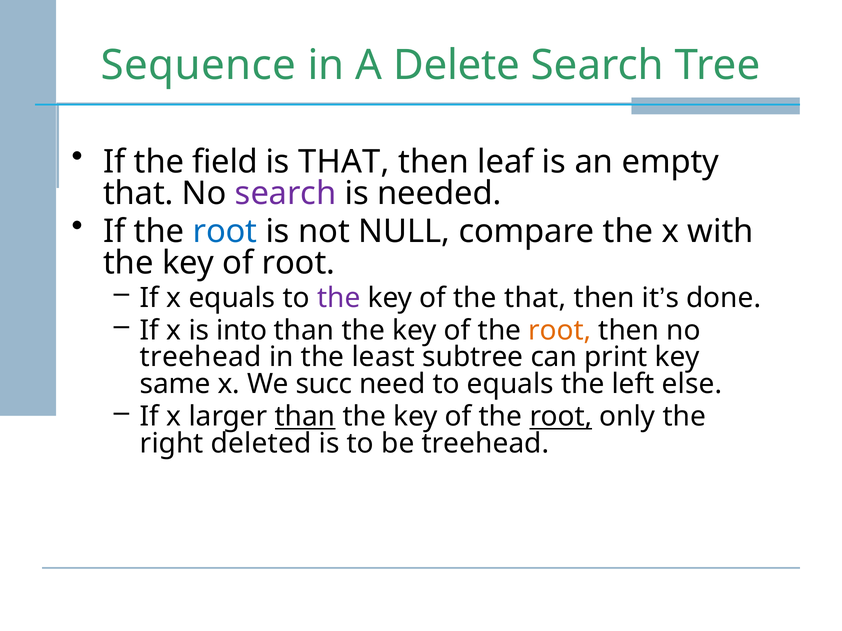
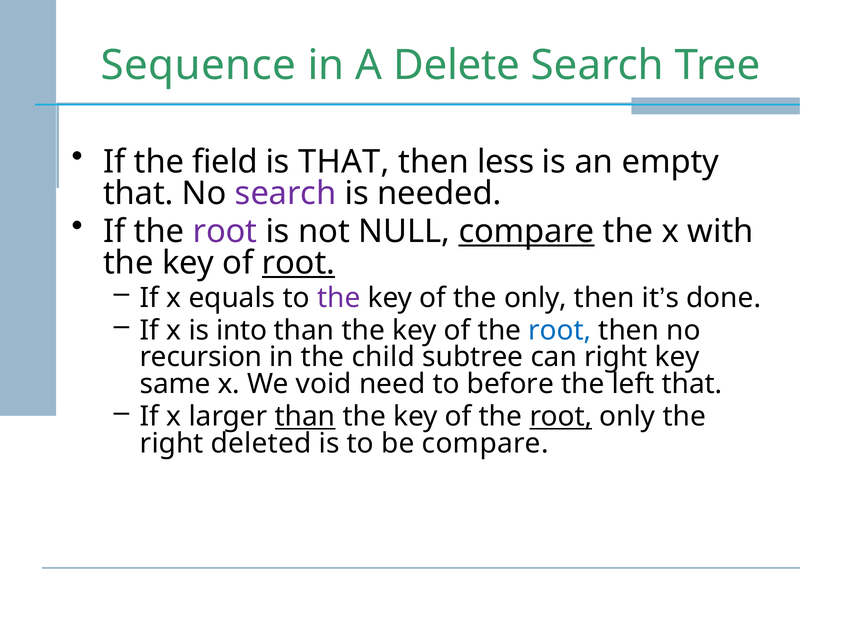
leaf: leaf -> less (506, 162)
root colour: blue -> purple (225, 232)
compare underline: none -> present (526, 232)
root underline: none -> present (298, 263)
the that: that -> only (535, 298)
root colour: orange -> blue (560, 331)
treehead: treehead -> recursion (201, 358)
least: least -> child (383, 358)
can print: print -> right (616, 358)
succ: succ -> void (324, 384)
to equals: equals -> before (510, 384)
left else: else -> that (692, 384)
be treehead: treehead -> compare (485, 444)
